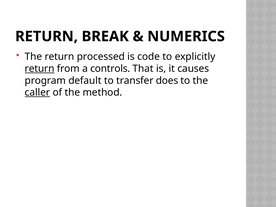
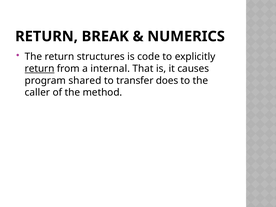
processed: processed -> structures (101, 57)
controls: controls -> internal (110, 69)
default: default -> shared (85, 81)
caller underline: present -> none (37, 92)
